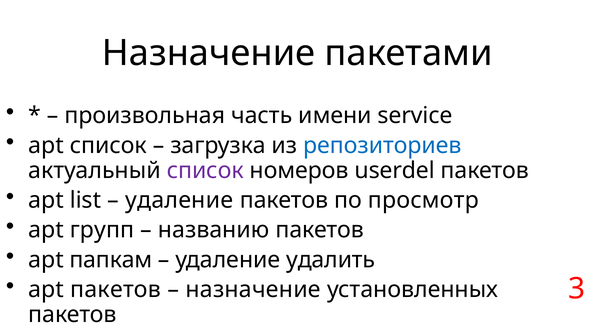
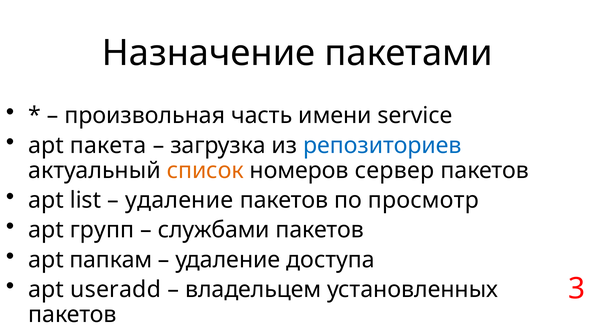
apt список: список -> пакета (108, 145)
список colour: purple -> orange (205, 170)
userdel: userdel -> сервер (394, 170)
названию: названию -> службами (214, 230)
удалить: удалить -> доступа (331, 260)
apt пакетов: пакетов -> useradd (116, 289)
назначение: назначение -> владельцем (253, 289)
